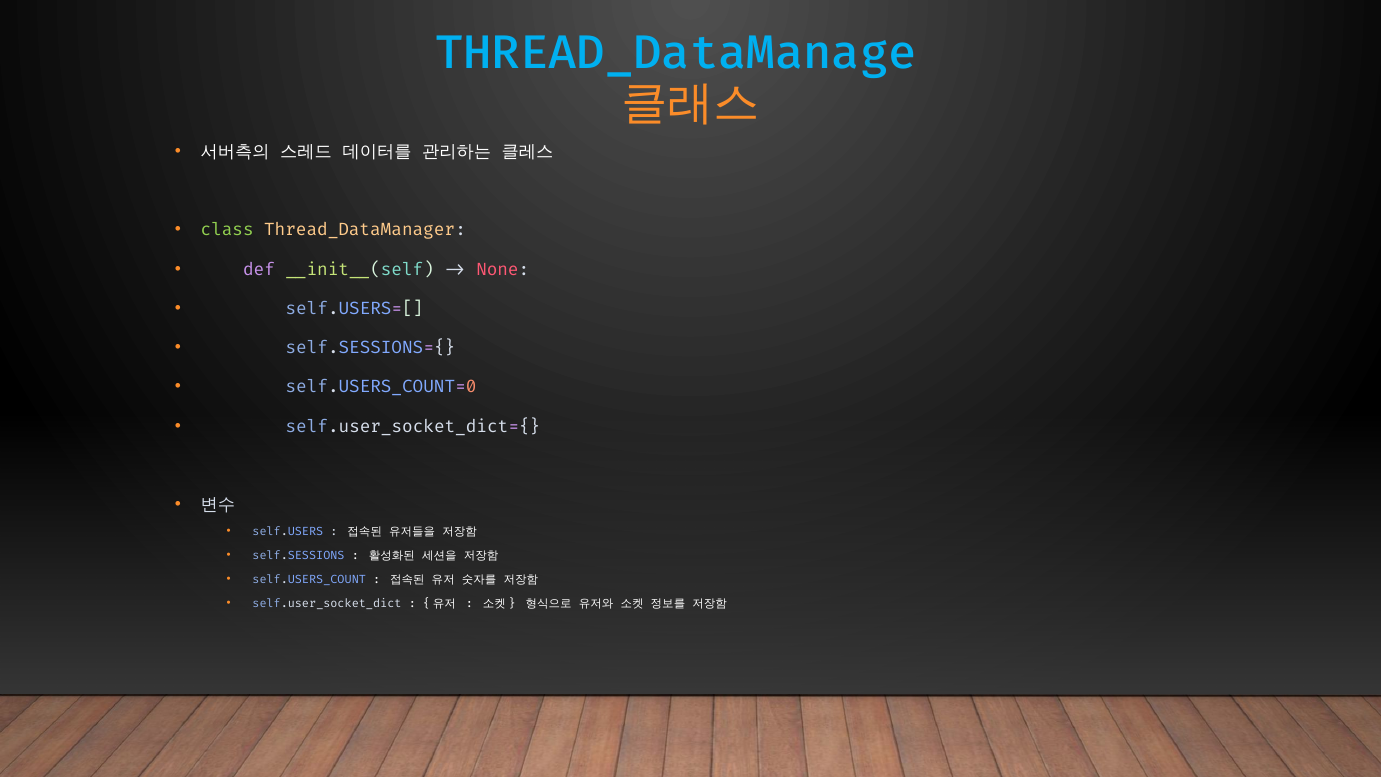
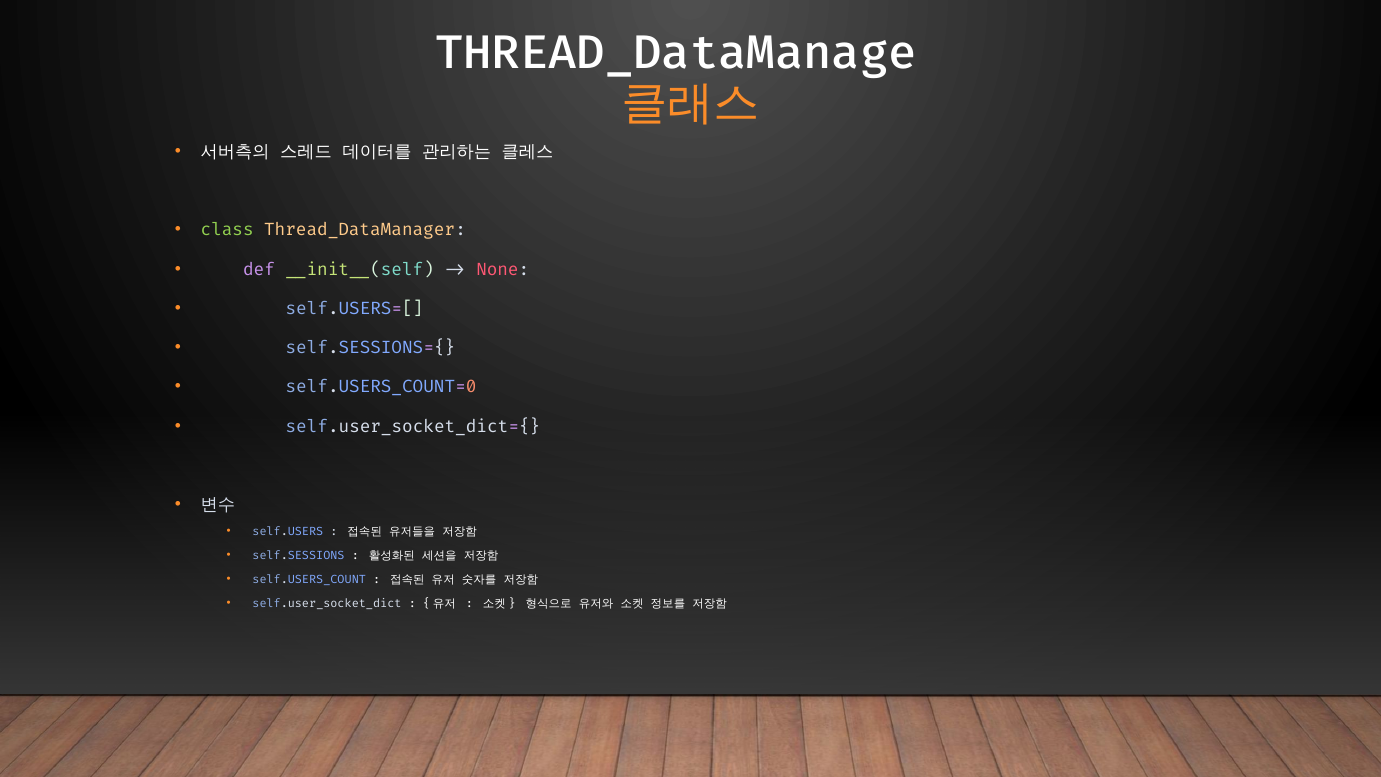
THREAD_DataManage colour: light blue -> white (676, 53)
